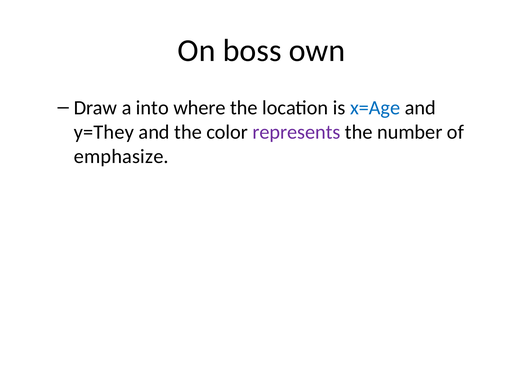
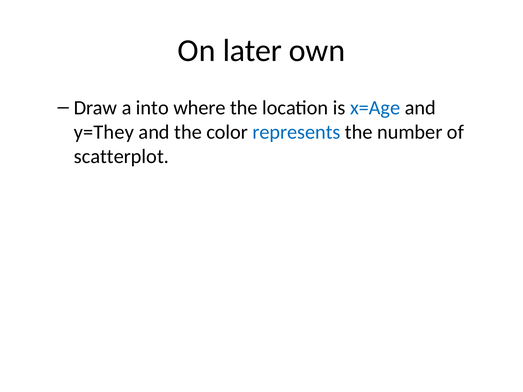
boss: boss -> later (252, 51)
represents colour: purple -> blue (296, 132)
emphasize: emphasize -> scatterplot (121, 157)
